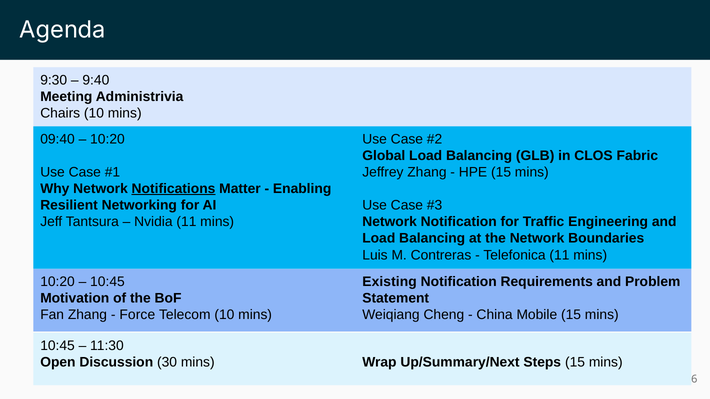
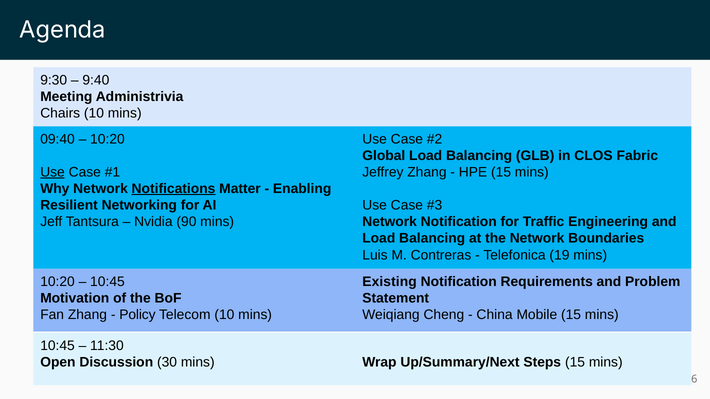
Use underline: none -> present (53, 172)
Nvidia 11: 11 -> 90 (186, 222)
Telefonica 11: 11 -> 19 (559, 255)
Force: Force -> Policy (137, 315)
